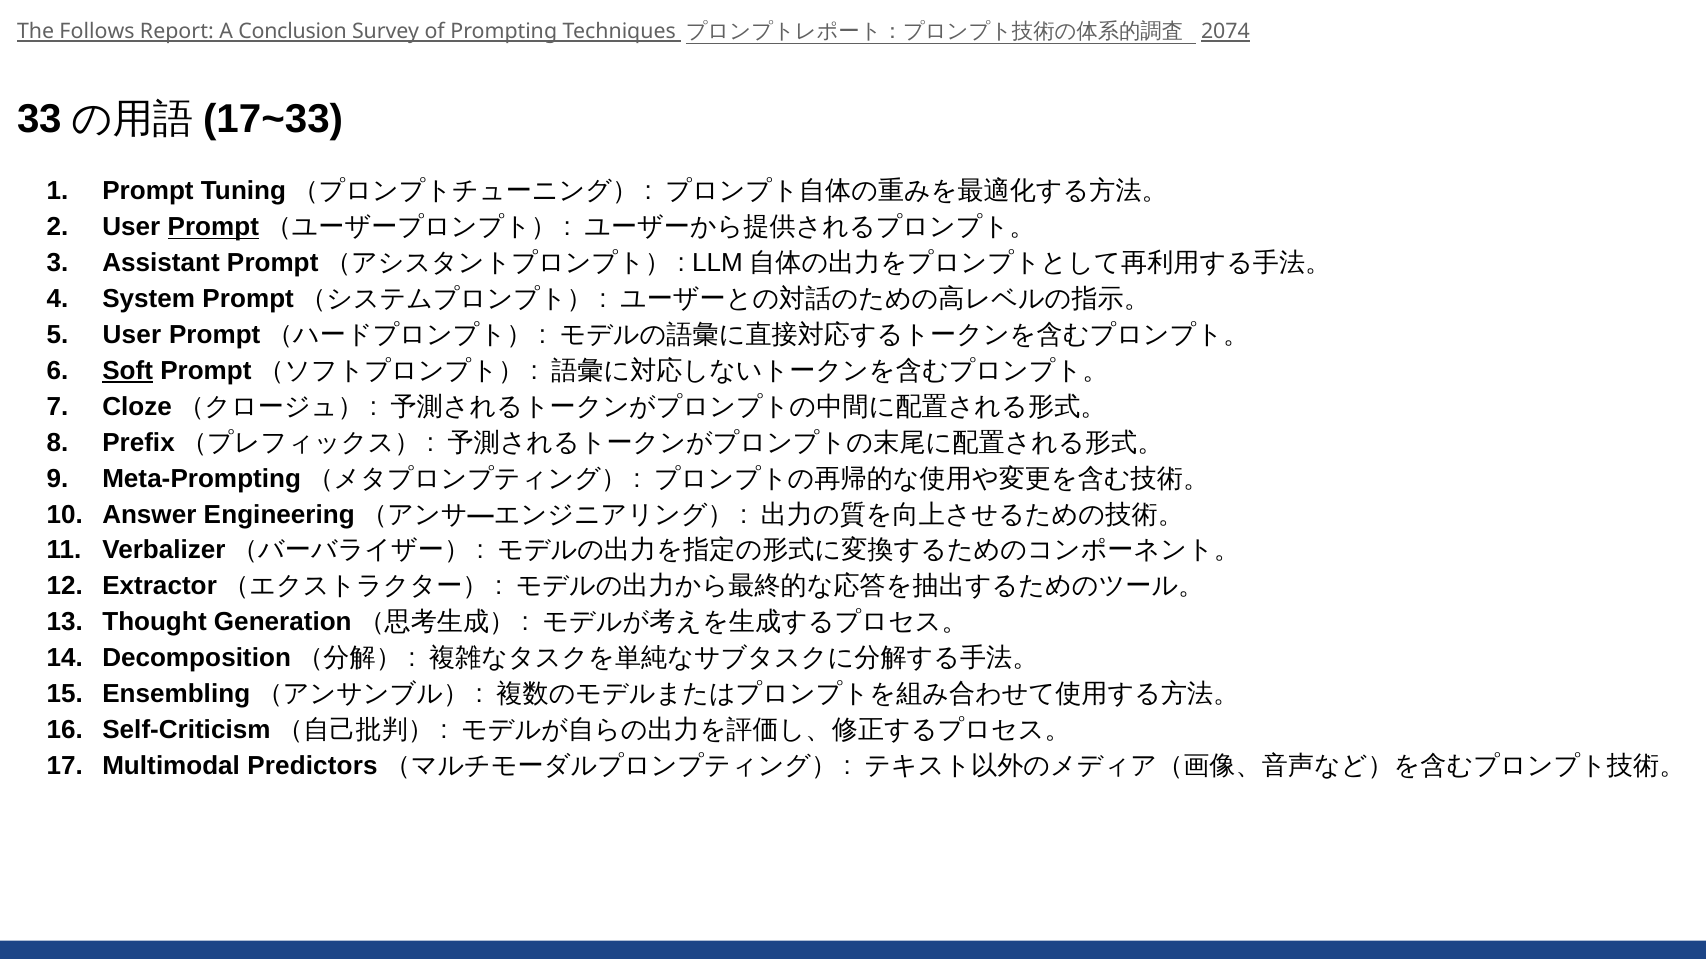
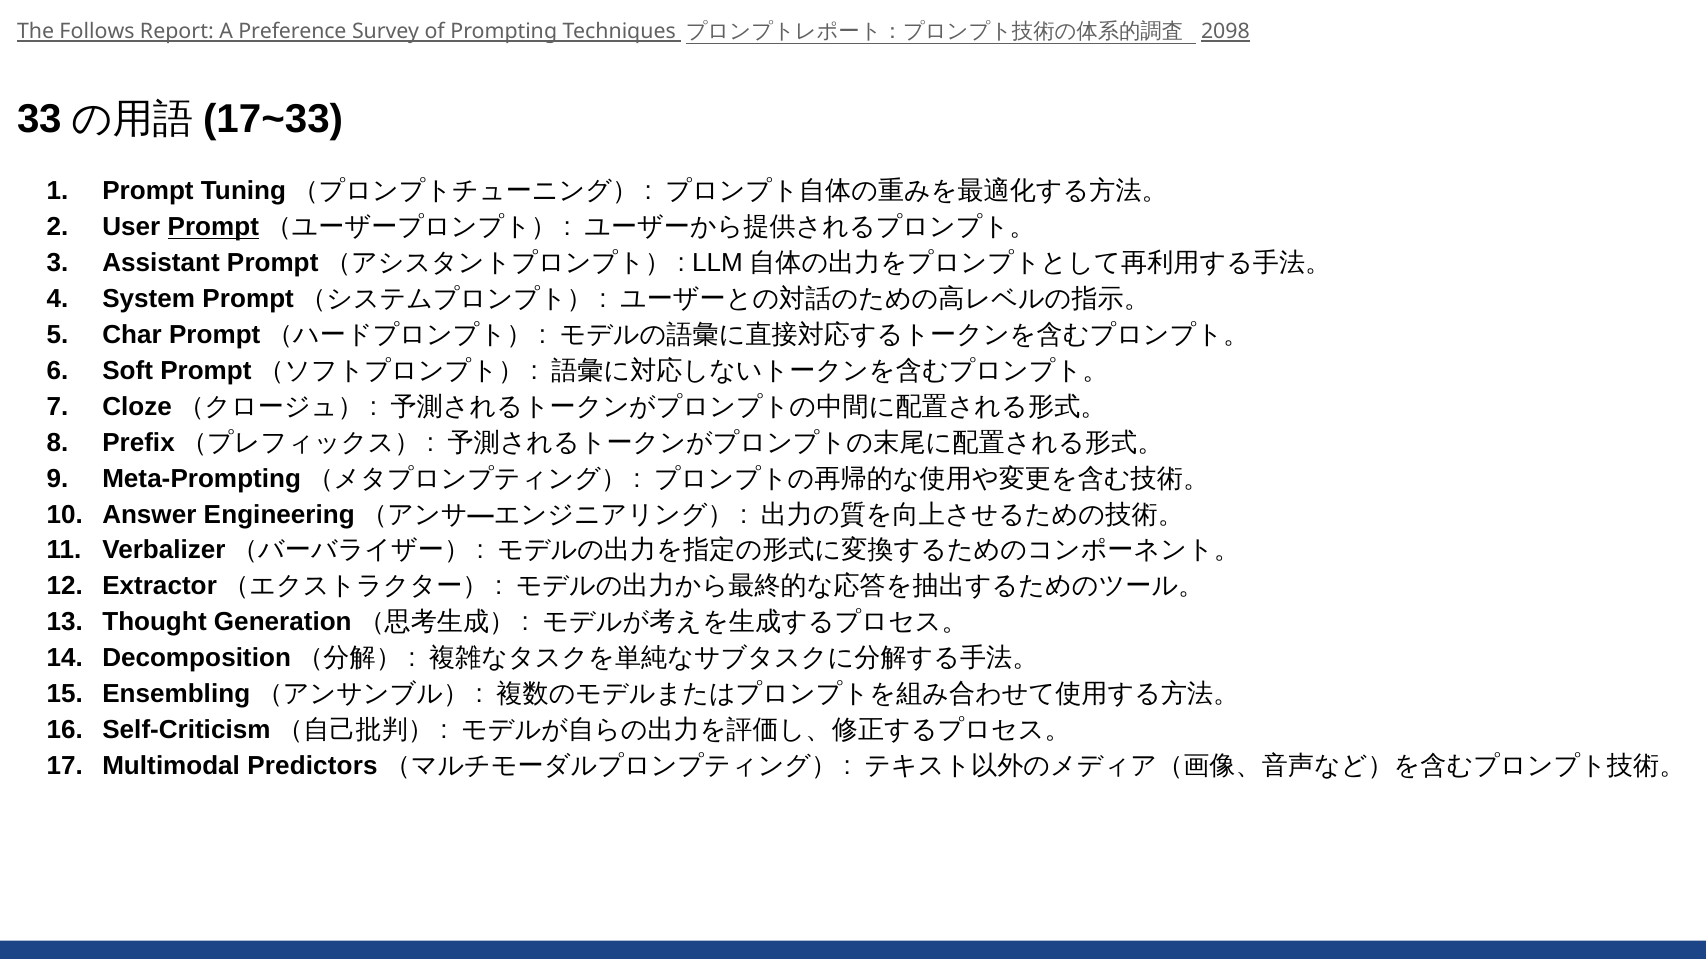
Conclusion: Conclusion -> Preference (293, 31)
2074: 2074 -> 2098 (1225, 31)
User: User -> Char (132, 335)
Soft underline: present -> none (128, 371)
